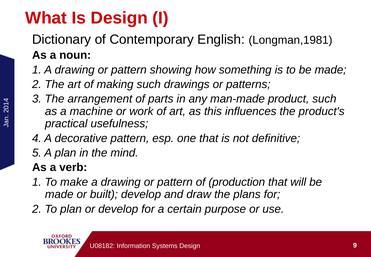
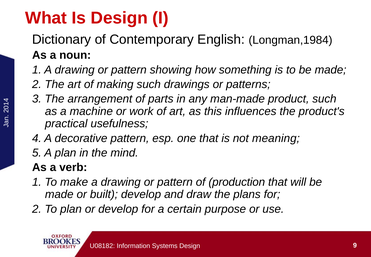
Longman,1981: Longman,1981 -> Longman,1984 (290, 40)
definitive: definitive -> meaning (276, 138)
